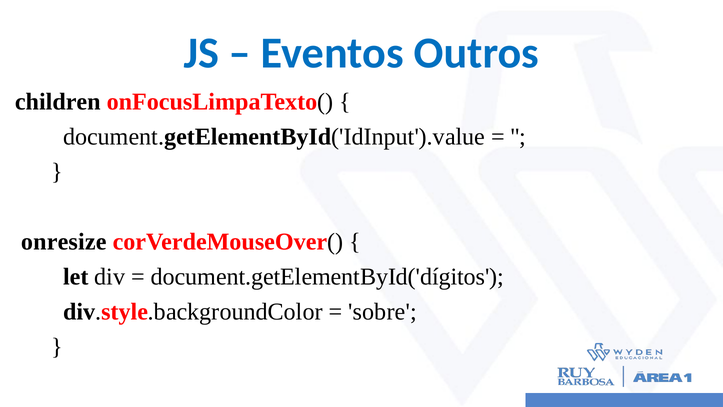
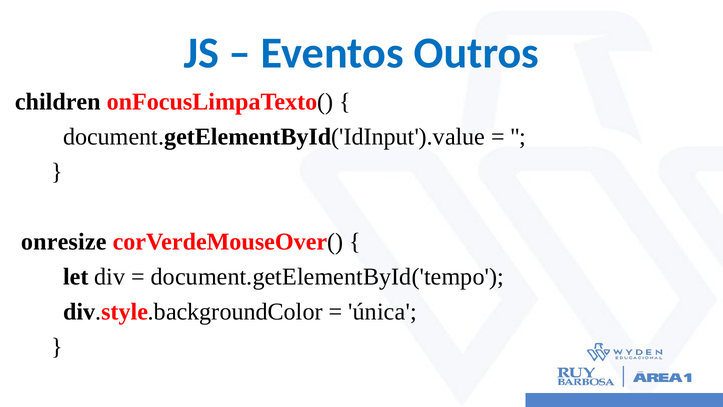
document.getElementById('dígitos: document.getElementById('dígitos -> document.getElementById('tempo (327, 277)
sobre: sobre -> única (383, 312)
